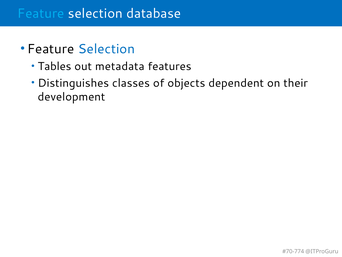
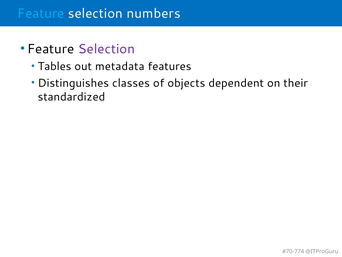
database: database -> numbers (154, 14)
Selection colour: blue -> purple (106, 49)
development: development -> standardized (71, 97)
